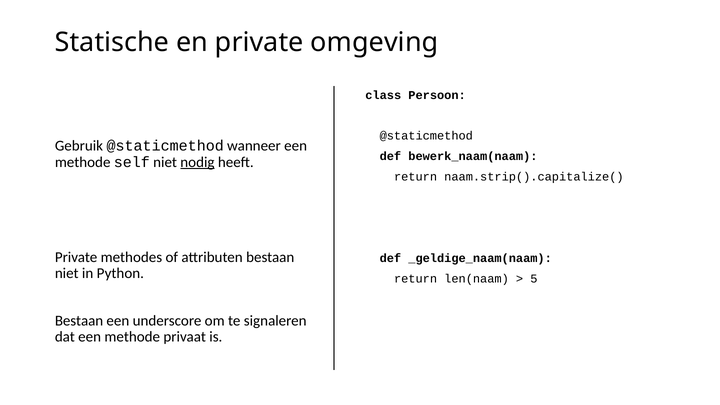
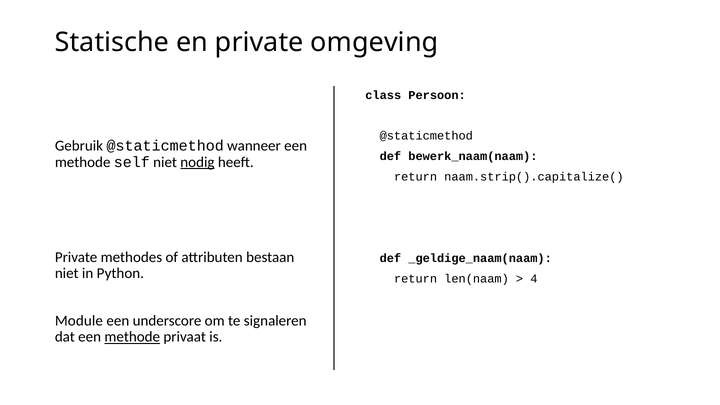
5: 5 -> 4 (534, 279)
Bestaan: Bestaan -> Module (79, 321)
methode underline: none -> present (132, 337)
